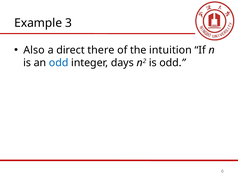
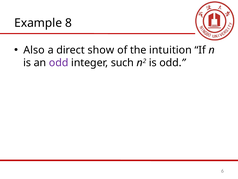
3: 3 -> 8 (69, 23)
there: there -> show (101, 50)
odd colour: blue -> purple (59, 63)
days: days -> such (122, 63)
